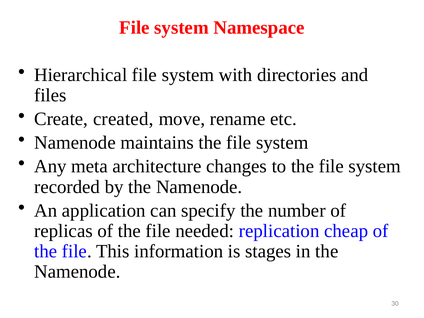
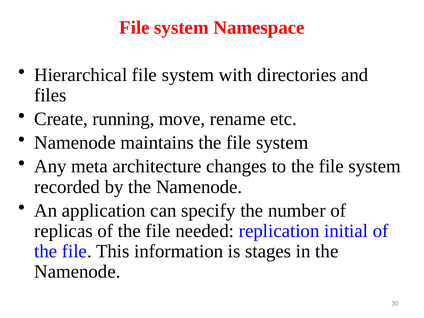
created: created -> running (123, 119)
cheap: cheap -> initial (346, 231)
